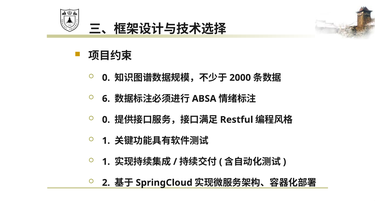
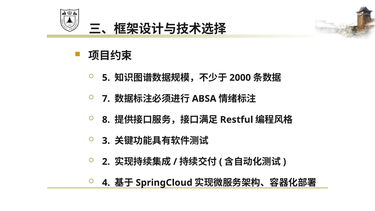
0: 0 -> 5 (106, 78)
6: 6 -> 7 (106, 99)
0: 0 -> 8 (106, 120)
1: 1 -> 3 (106, 141)
1: 1 -> 2 (106, 162)
2: 2 -> 4 (106, 183)
